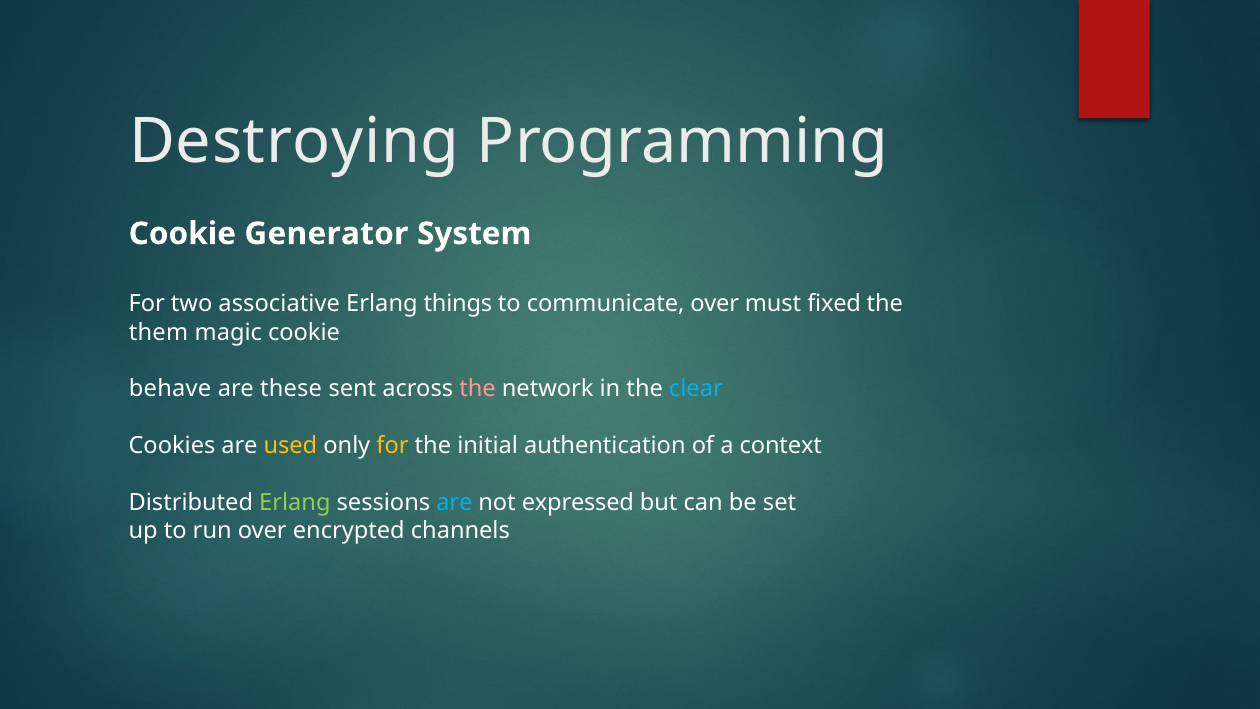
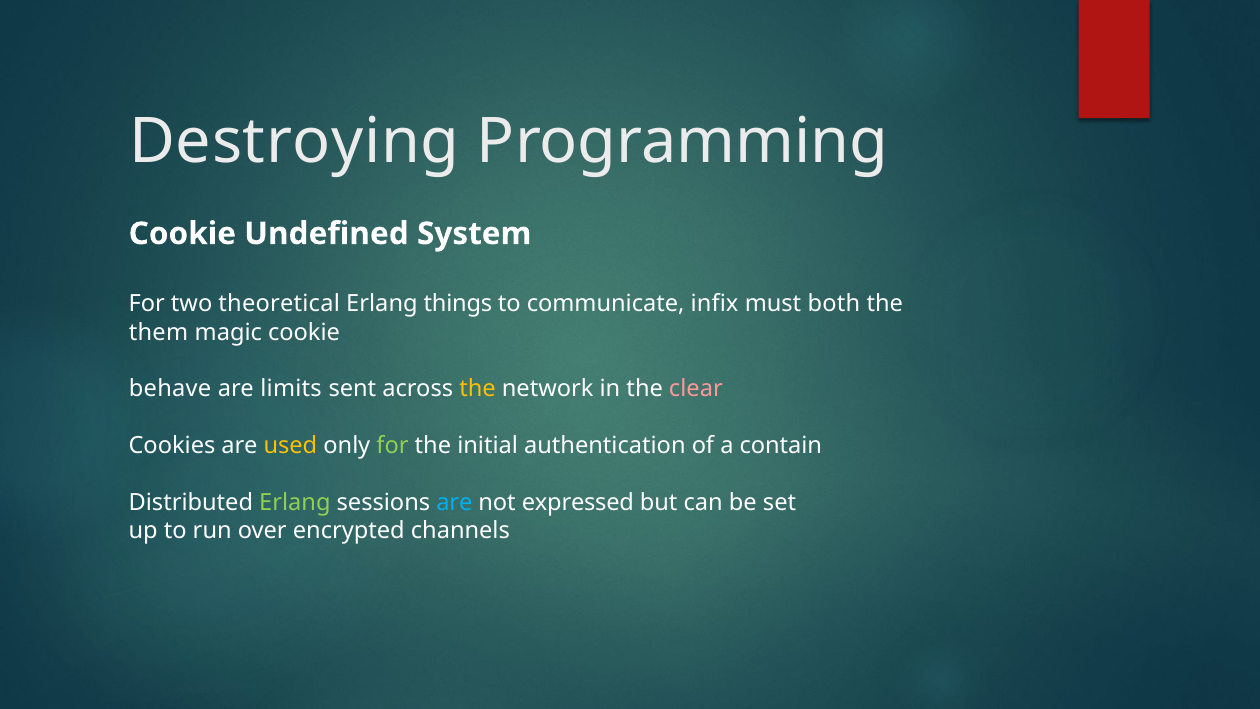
Generator: Generator -> Undefined (326, 234)
associative: associative -> theoretical (279, 304)
communicate over: over -> infix (715, 304)
fixed: fixed -> both (834, 304)
these: these -> limits (291, 389)
the colour: pink -> yellow (478, 389)
clear colour: light blue -> pink (696, 389)
for colour: yellow -> light green (393, 446)
context: context -> contain (781, 446)
